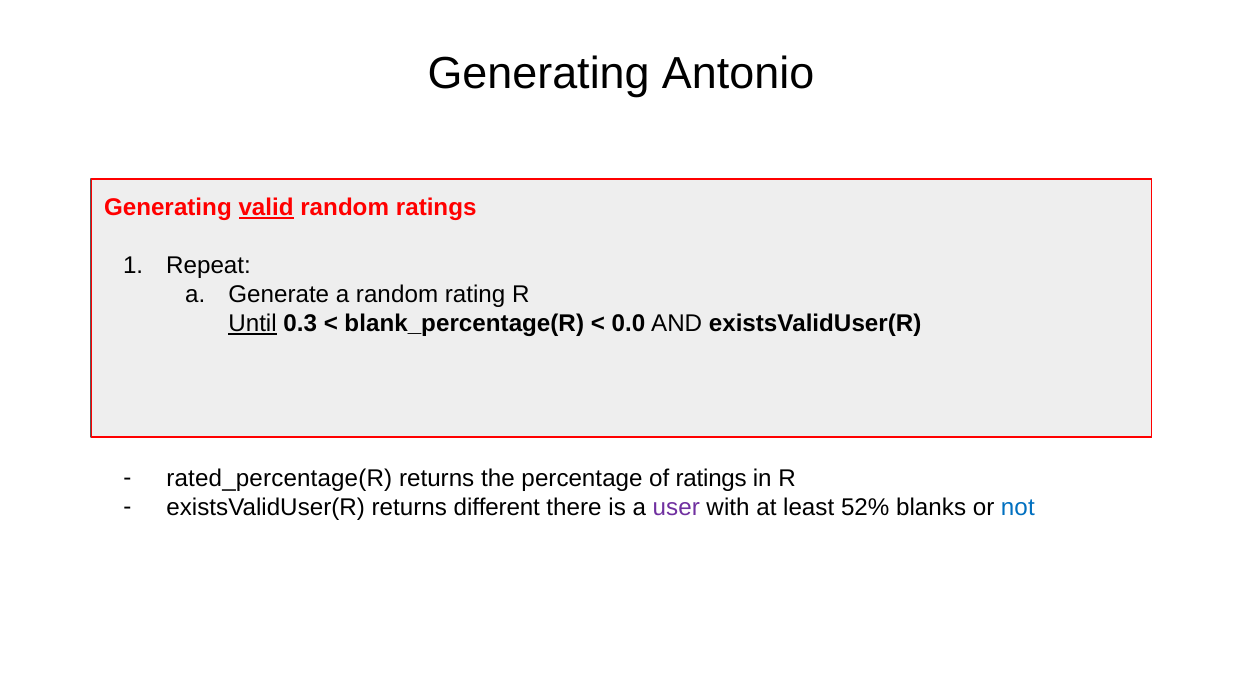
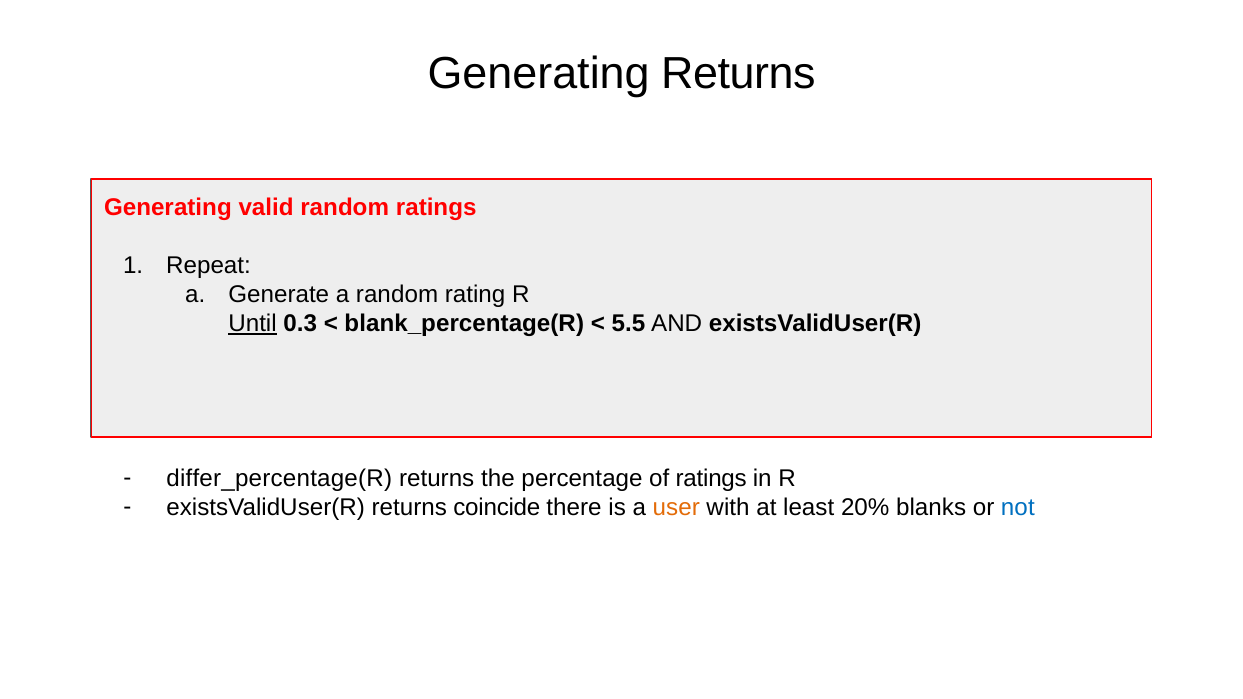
Generating Antonio: Antonio -> Returns (738, 74)
valid underline: present -> none (266, 208)
0.0: 0.0 -> 5.5 (628, 324)
rated_percentage(R: rated_percentage(R -> differ_percentage(R (279, 479)
different: different -> coincide (497, 508)
user colour: purple -> orange (676, 508)
52%: 52% -> 20% (865, 508)
